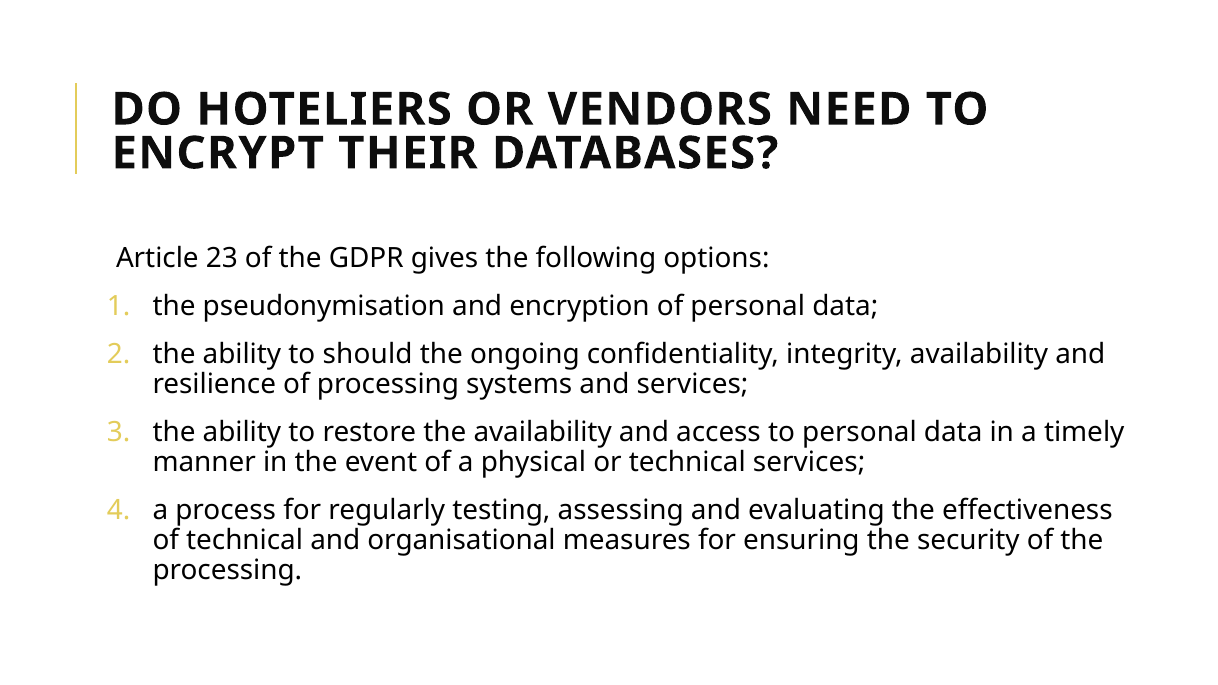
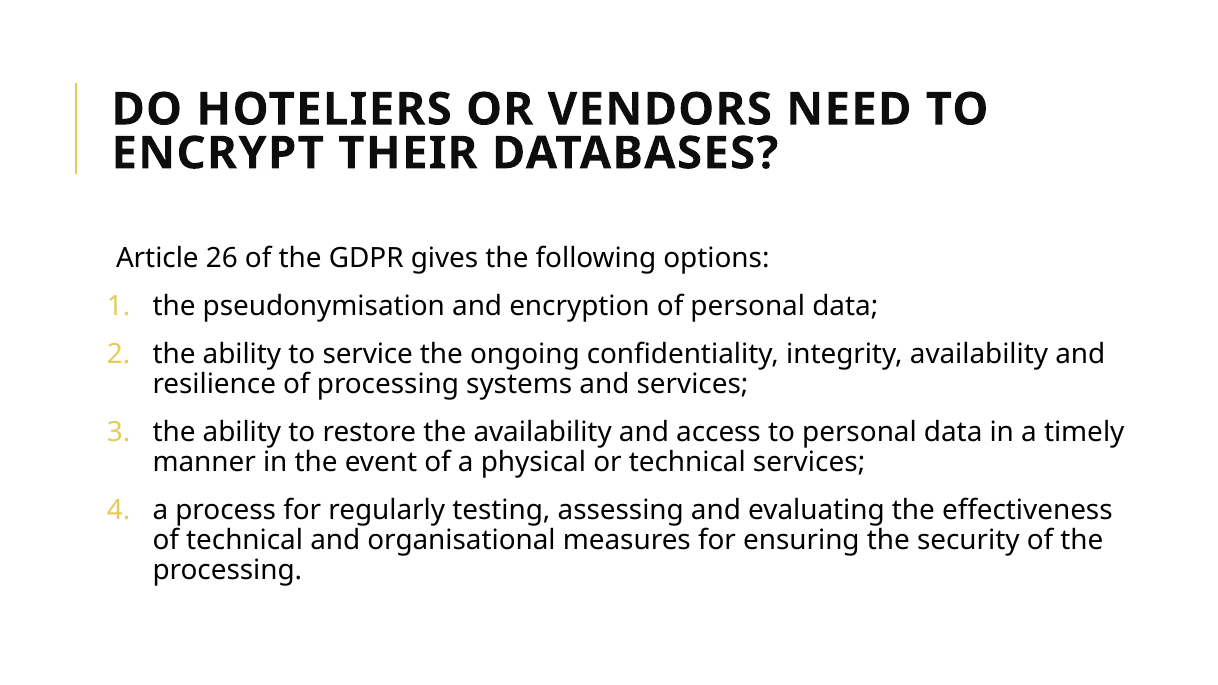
23: 23 -> 26 (222, 258)
should: should -> service (368, 354)
